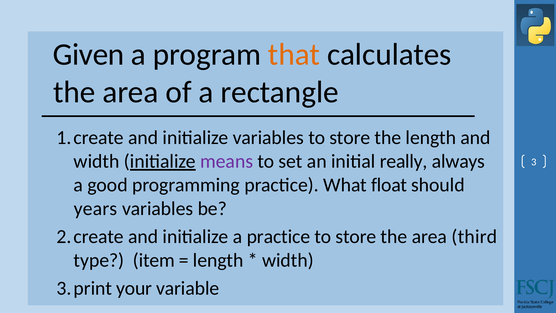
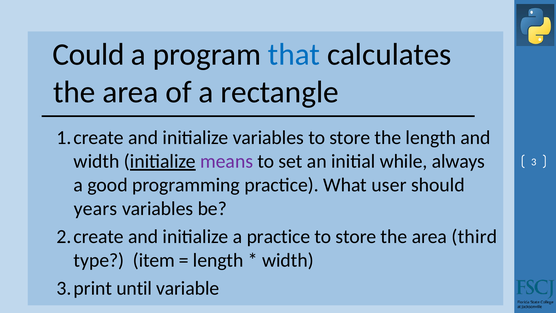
Given: Given -> Could (89, 54)
that colour: orange -> blue (294, 54)
really: really -> while (404, 161)
float: float -> user (389, 185)
your: your -> until (134, 288)
